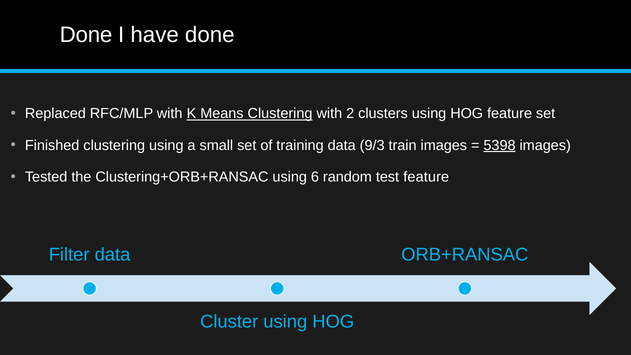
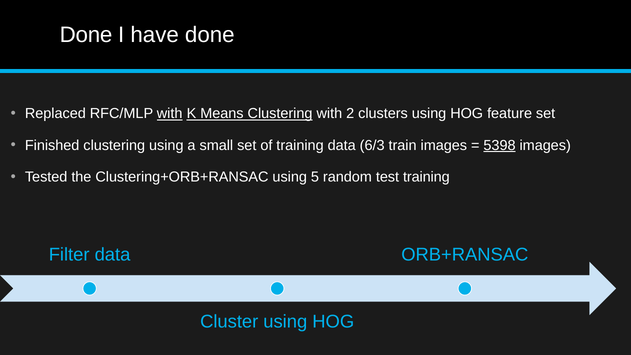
with underline: none -> present (170, 114)
9/3: 9/3 -> 6/3 (372, 145)
6: 6 -> 5 (315, 177)
test feature: feature -> training (426, 177)
